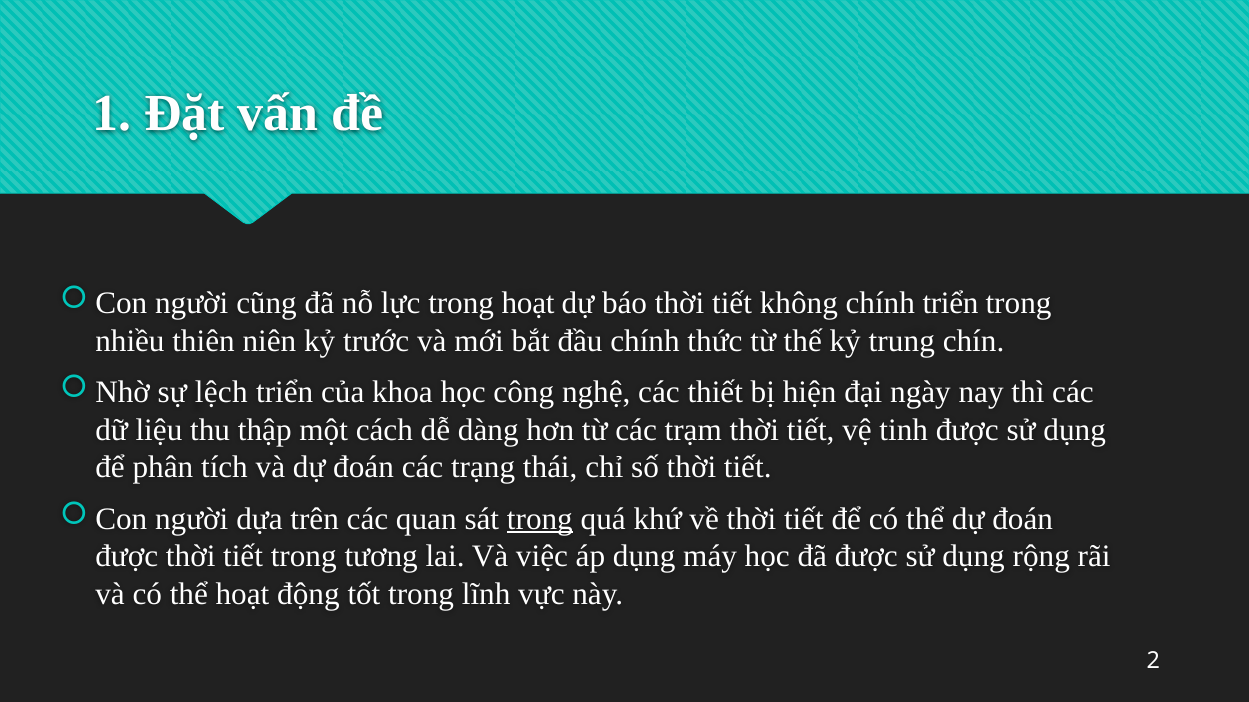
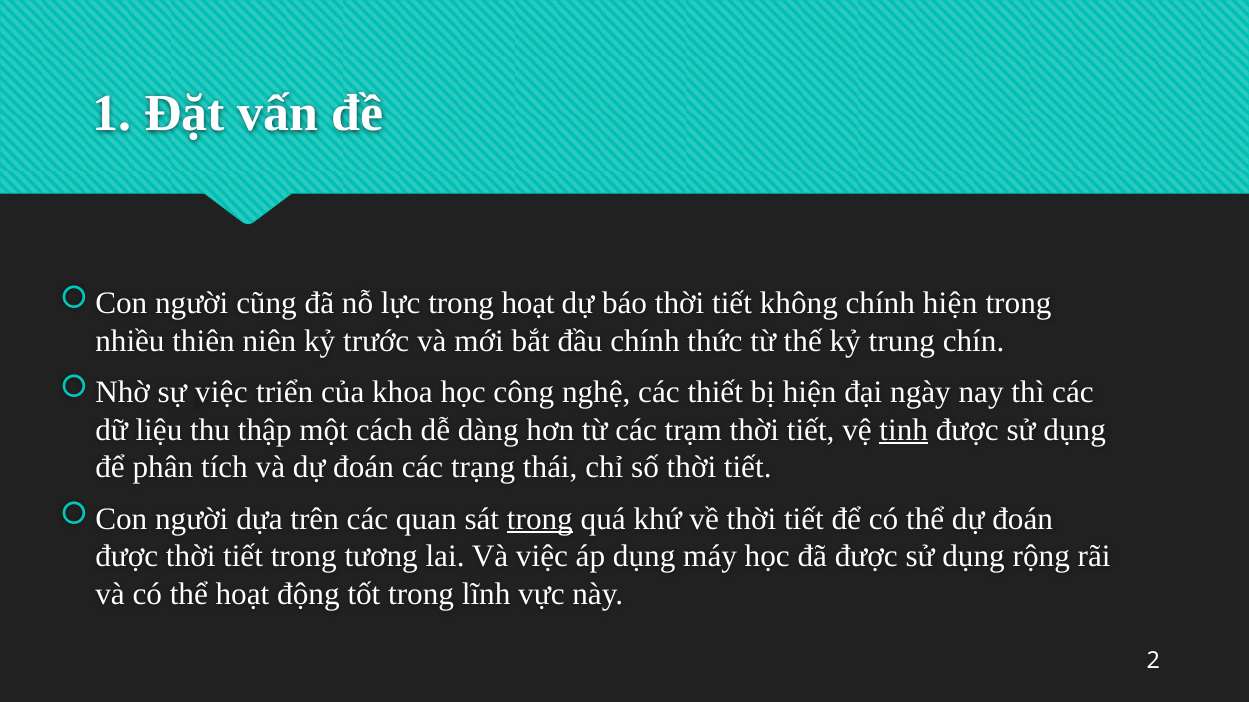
chính triển: triển -> hiện (950, 304)
sự lệch: lệch -> việc (221, 393)
tinh underline: none -> present (904, 430)
